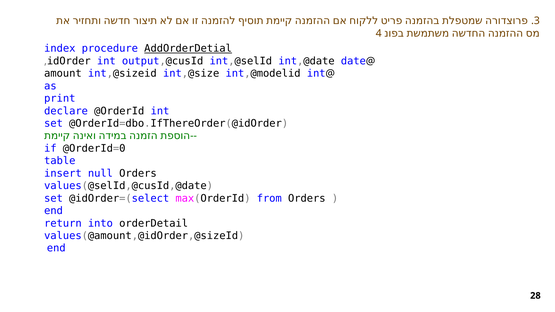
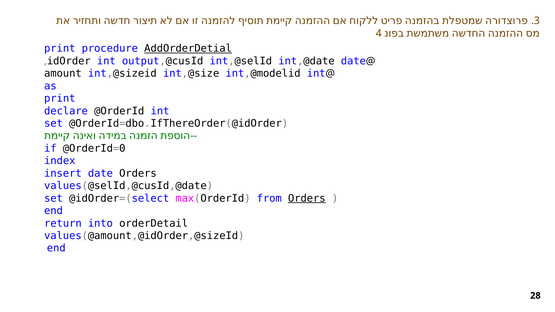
index: index -> print (60, 49)
table: table -> index (60, 161)
insert null: null -> date (100, 173)
Orders underline: none -> present (307, 198)
